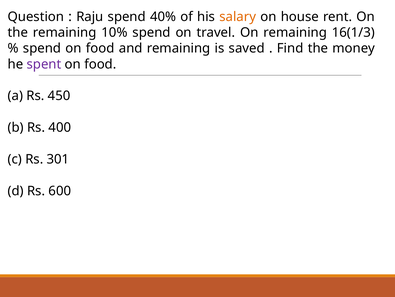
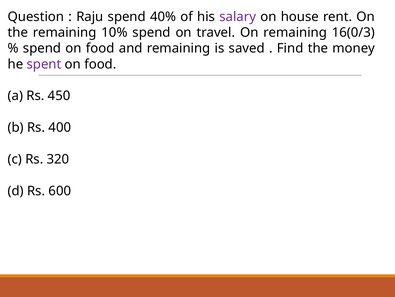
salary colour: orange -> purple (238, 17)
16(1/3: 16(1/3 -> 16(0/3 (353, 32)
301: 301 -> 320 (58, 159)
